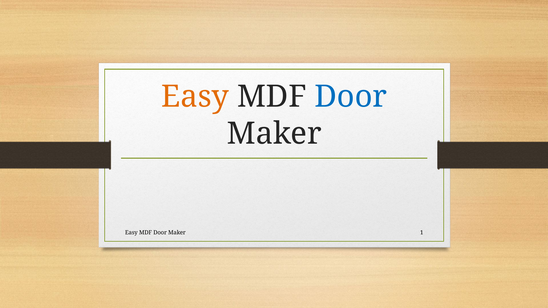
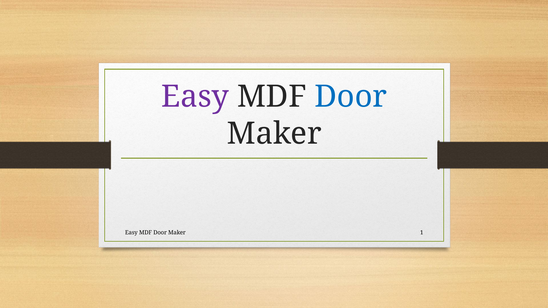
Easy colour: orange -> purple (195, 97)
